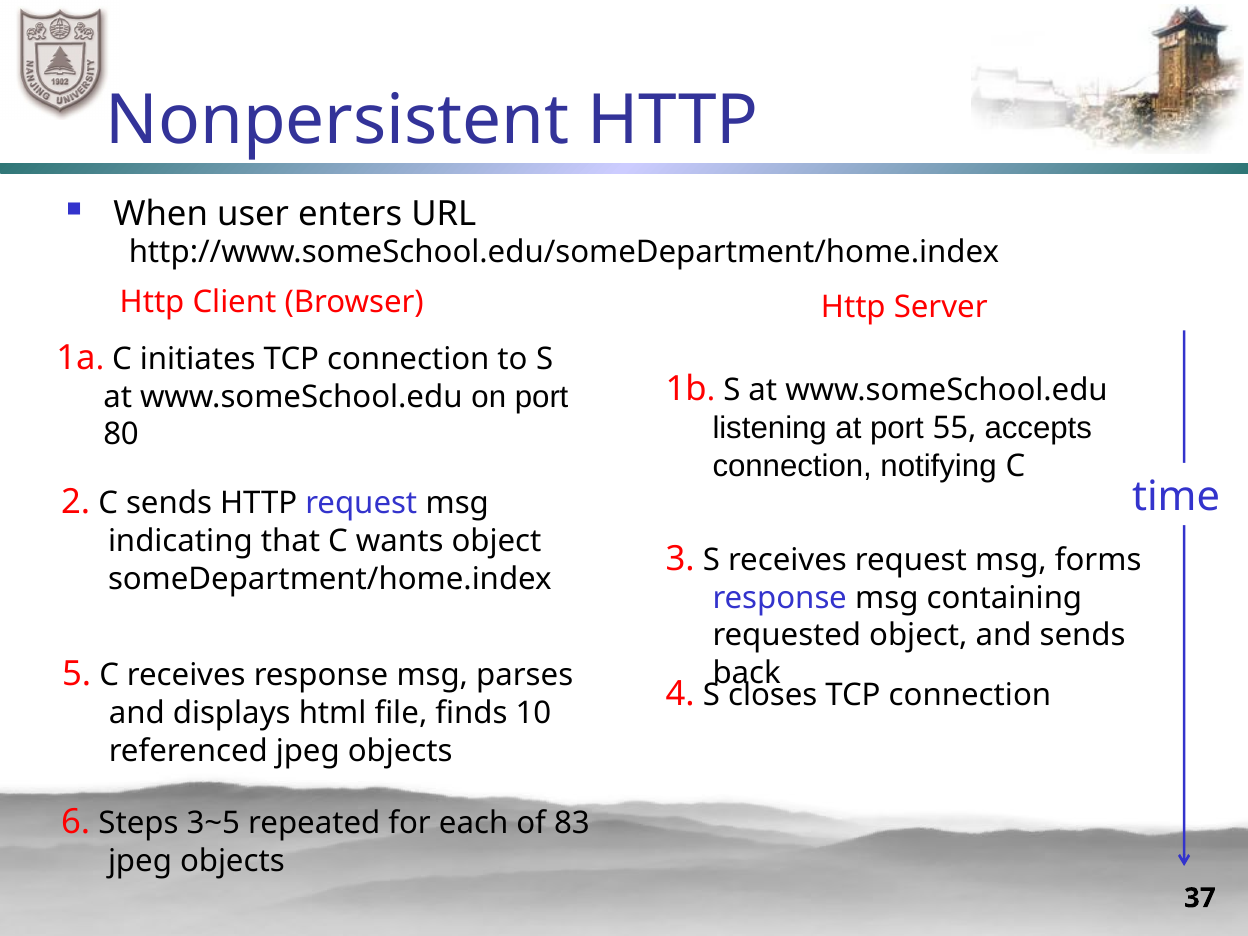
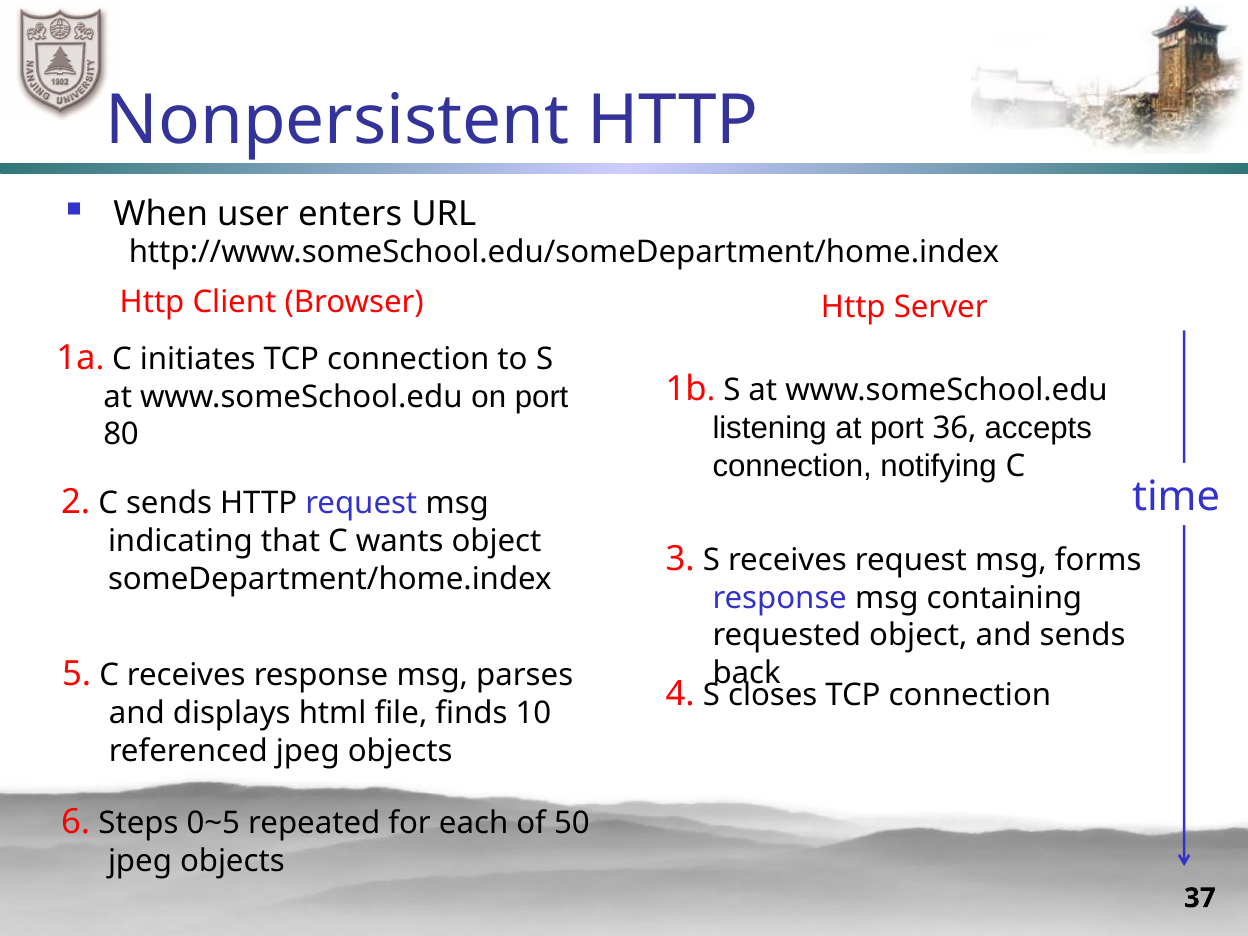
55: 55 -> 36 (955, 429)
3~5: 3~5 -> 0~5 (213, 823)
83: 83 -> 50 (572, 823)
